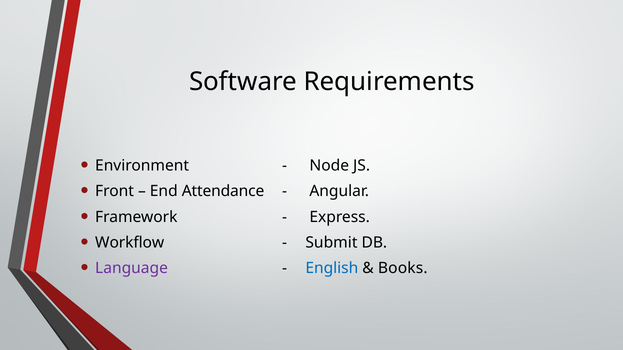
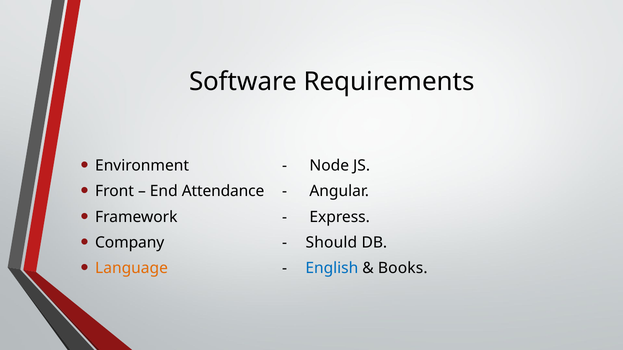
Workflow: Workflow -> Company (130, 243)
Submit: Submit -> Should (331, 243)
Language colour: purple -> orange (132, 269)
